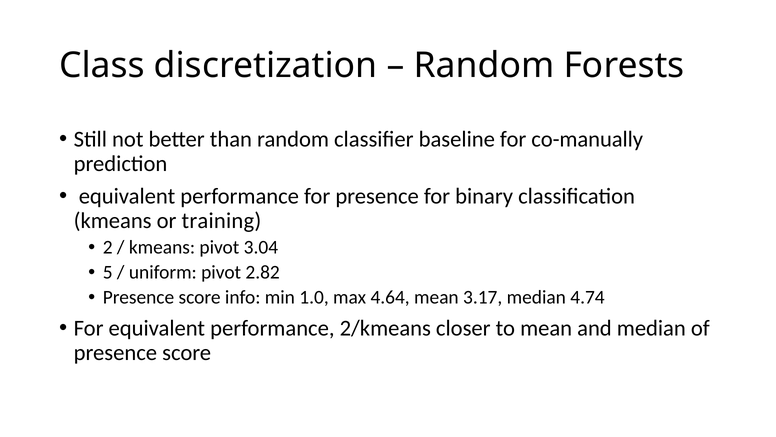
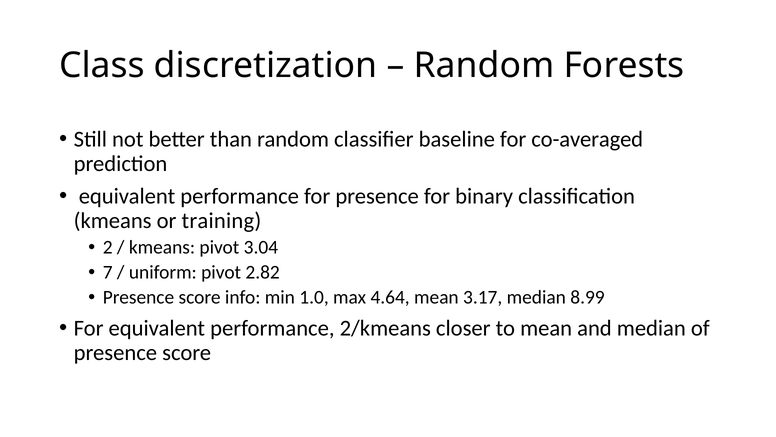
co-manually: co-manually -> co-averaged (587, 139)
5: 5 -> 7 (108, 272)
4.74: 4.74 -> 8.99 (587, 297)
